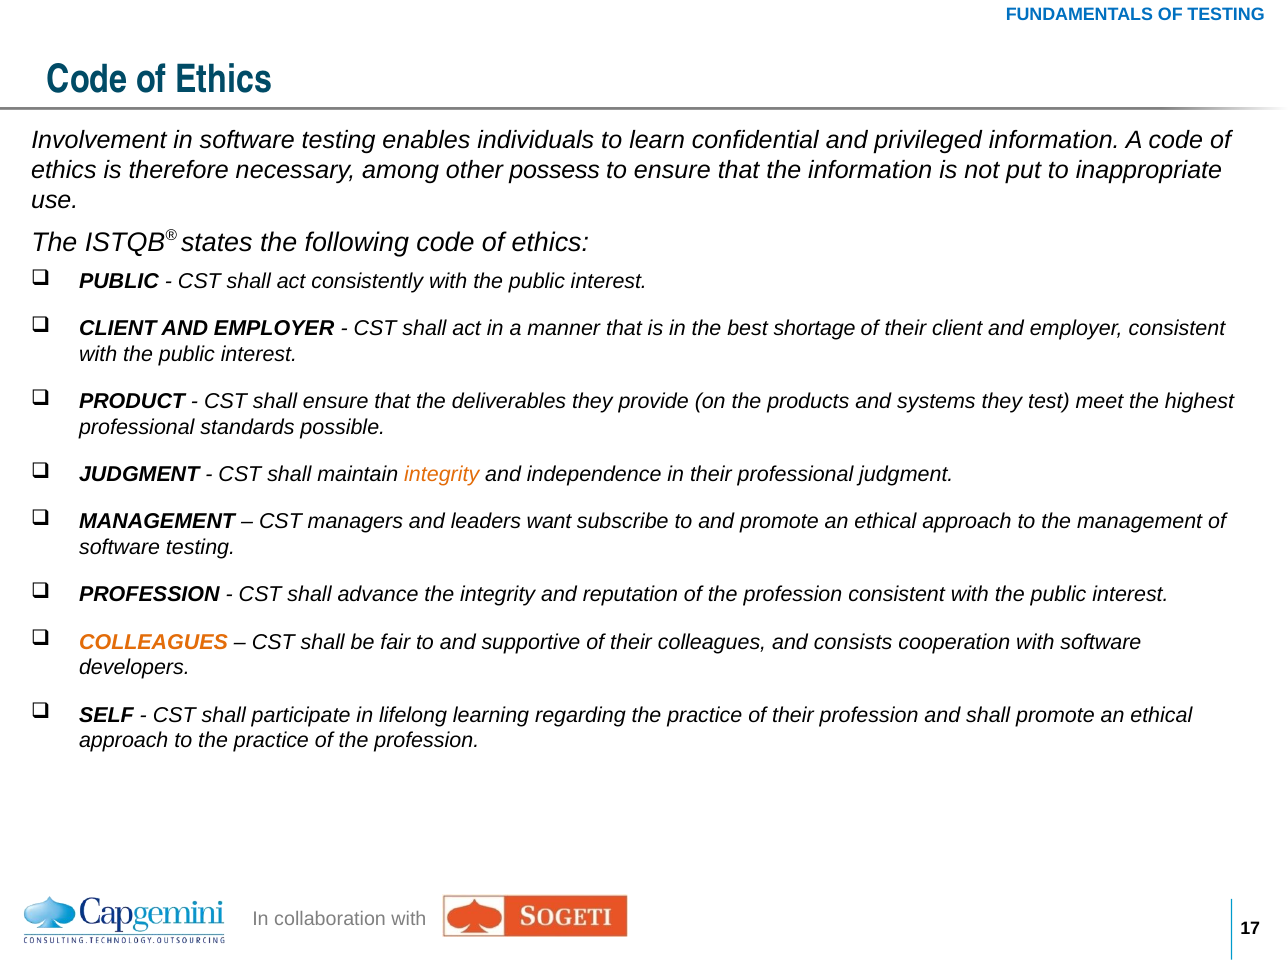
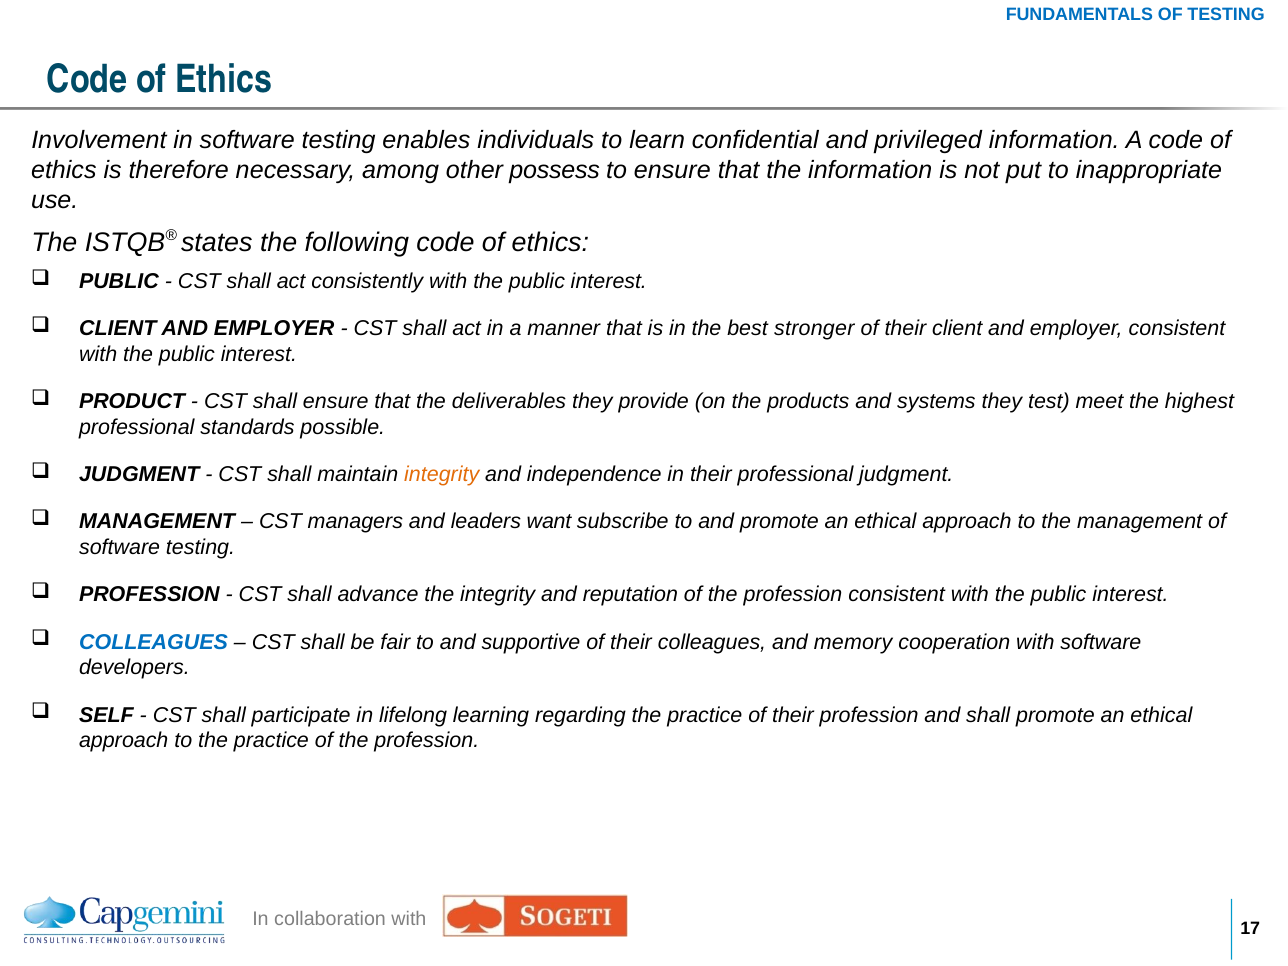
shortage: shortage -> stronger (814, 329)
COLLEAGUES colour: orange -> blue (154, 642)
consists: consists -> memory (853, 642)
